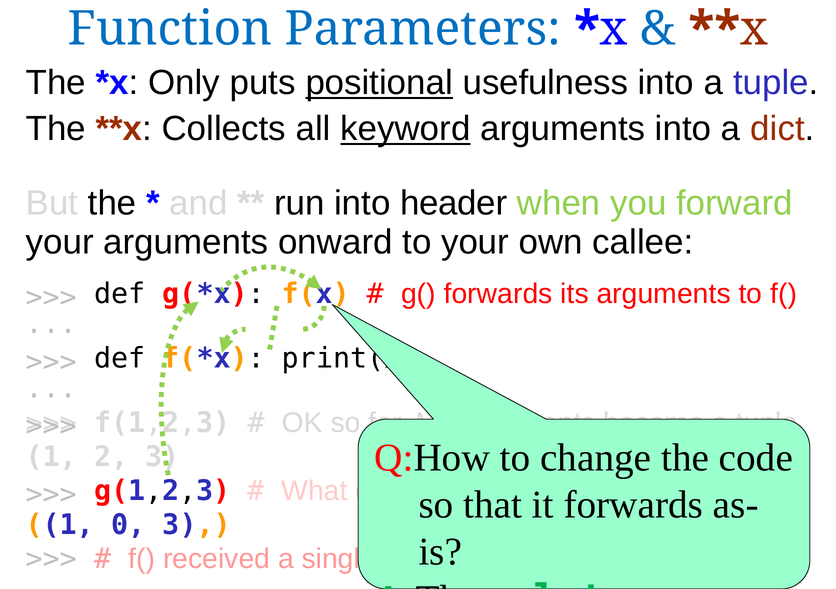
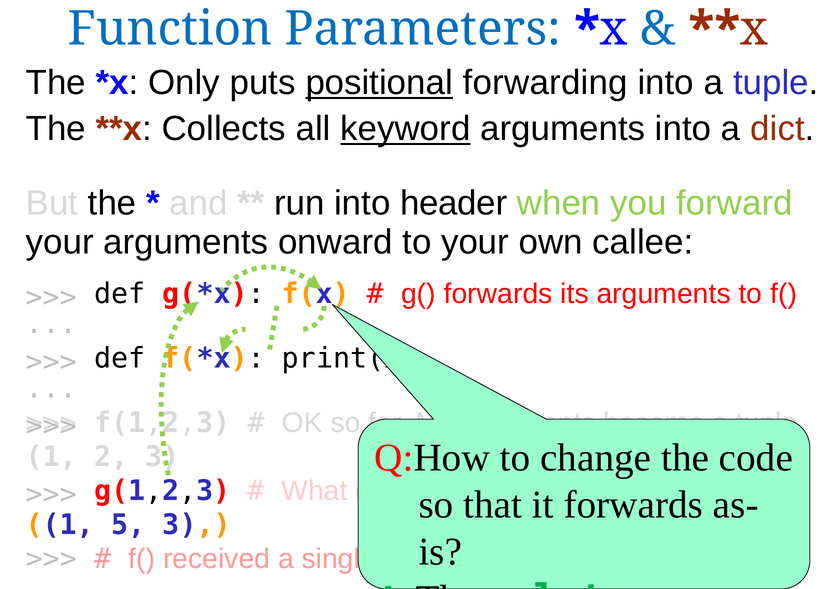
usefulness: usefulness -> forwarding (545, 83)
0: 0 -> 5 (128, 525)
